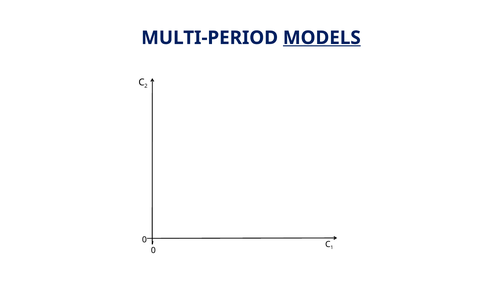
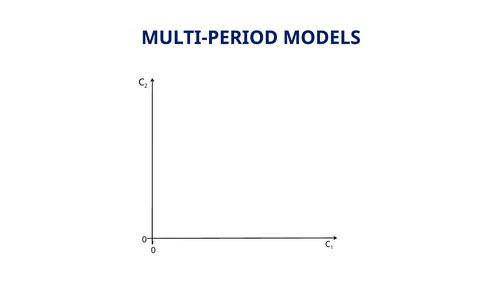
MODELS underline: present -> none (322, 38)
